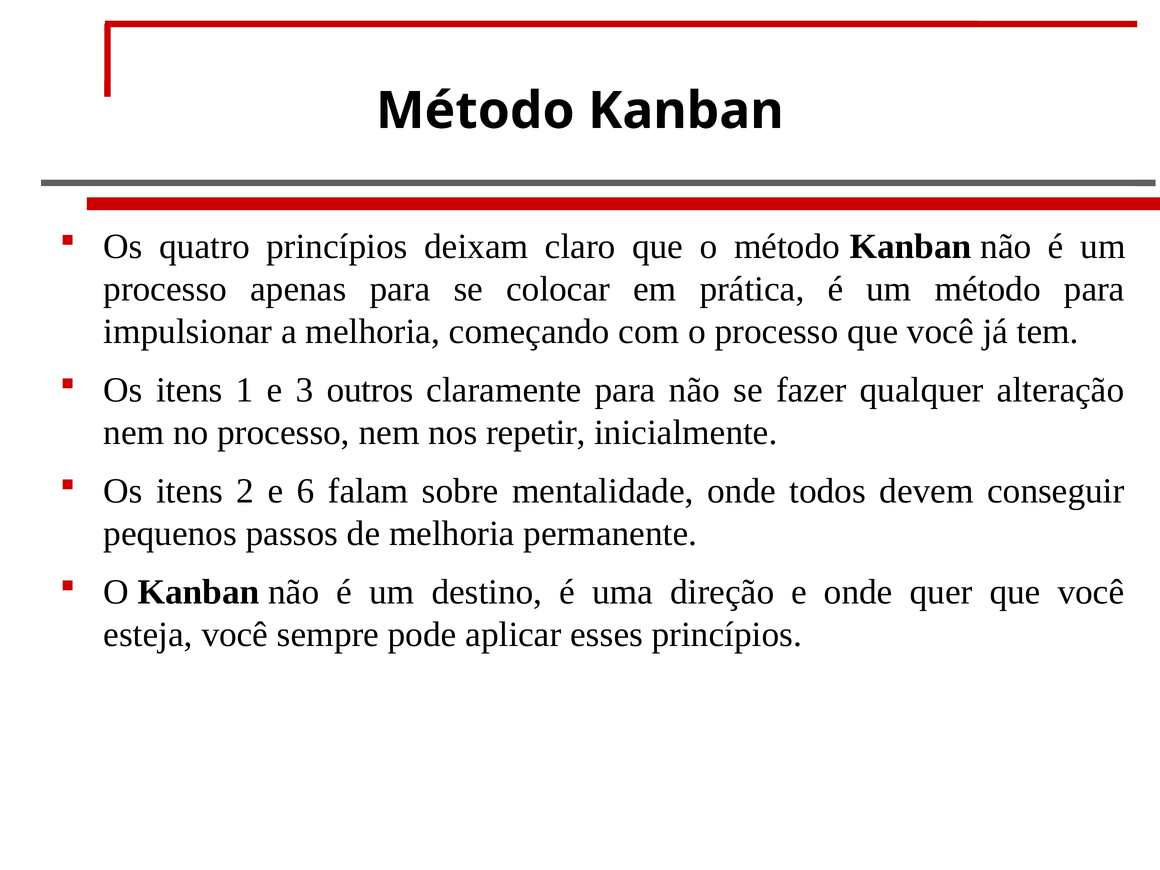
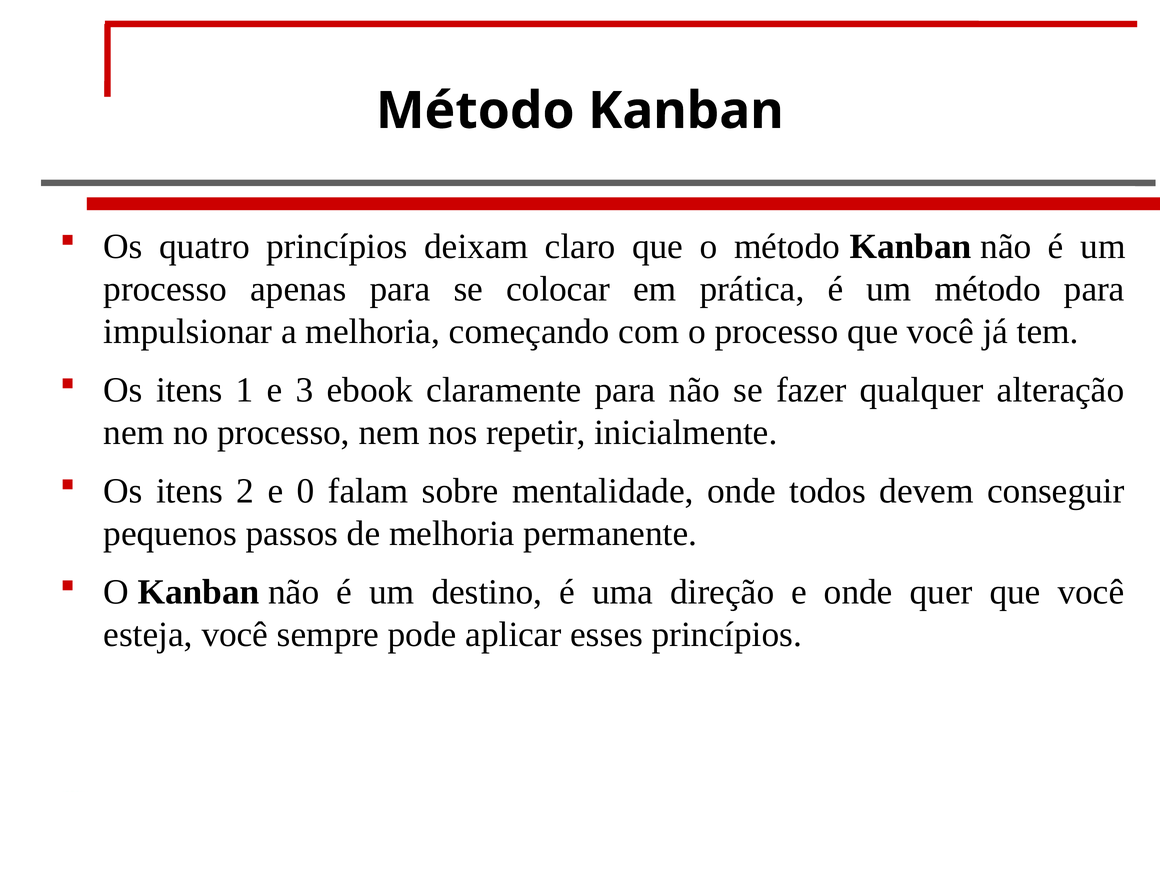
outros: outros -> ebook (370, 390)
6: 6 -> 0 (306, 491)
